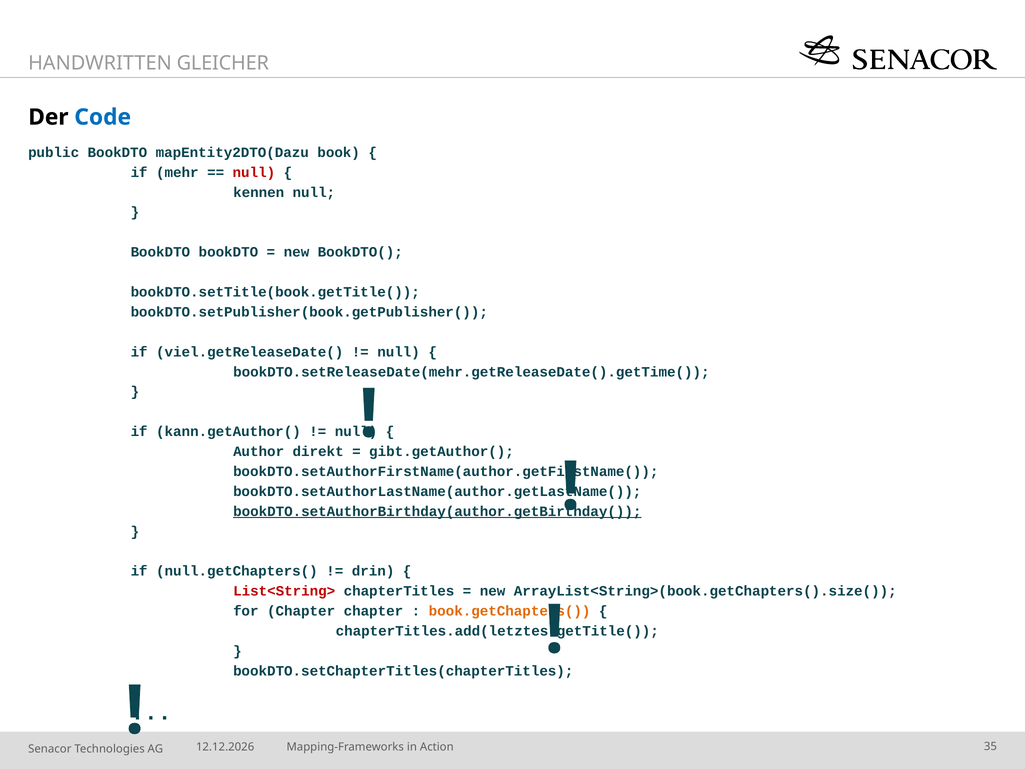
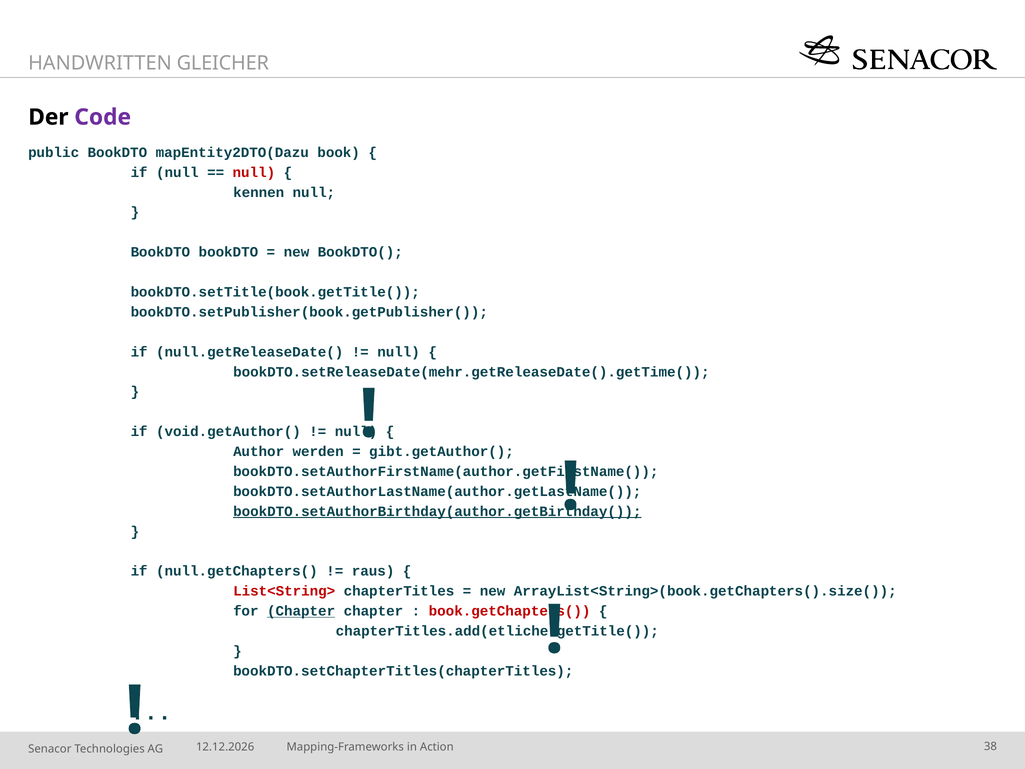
Code colour: blue -> purple (103, 117)
if mehr: mehr -> null (177, 172)
viel.getReleaseDate(: viel.getReleaseDate( -> null.getReleaseDate( (250, 352)
kann.getAuthor(: kann.getAuthor( -> void.getAuthor( (228, 431)
direkt: direkt -> werden (318, 451)
drin: drin -> raus (373, 571)
Chapter underline: none -> present (301, 611)
book.getChapters( colour: orange -> red (510, 611)
chapterTitles.add(letztes.getTitle(: chapterTitles.add(letztes.getTitle( -> chapterTitles.add(etliche.getTitle( (497, 631)
35: 35 -> 38 (990, 746)
